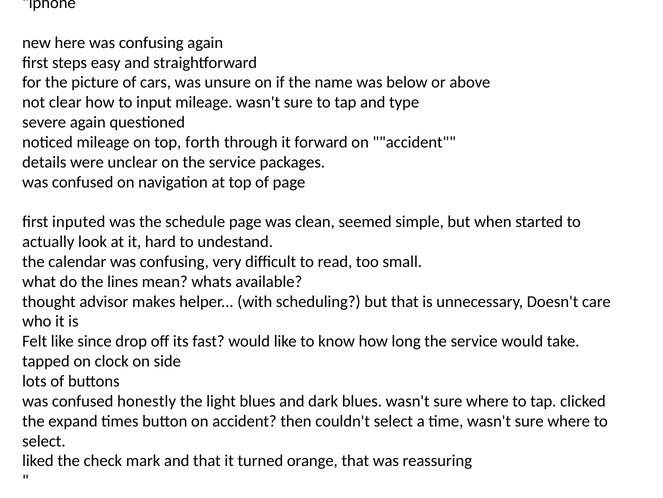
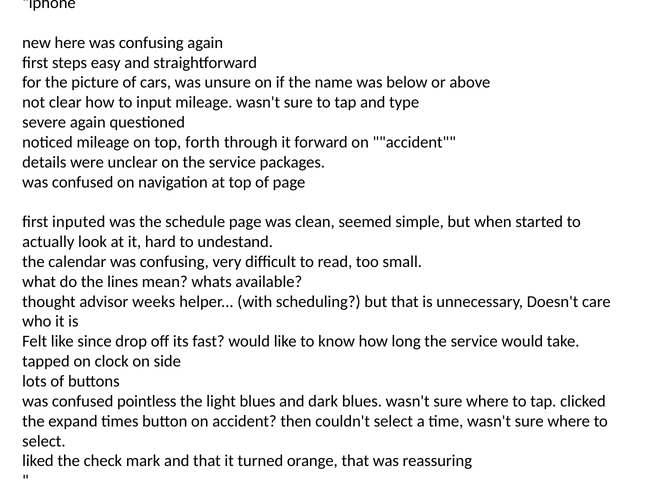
makes: makes -> weeks (154, 301)
honestly: honestly -> pointless (147, 401)
